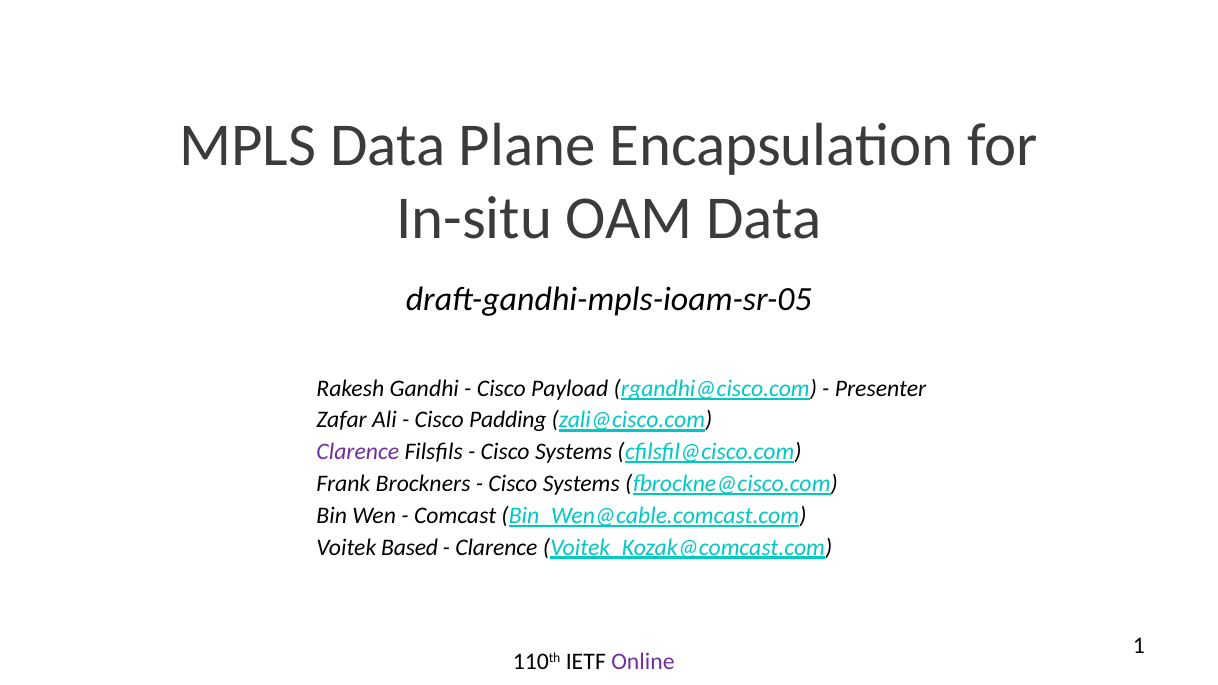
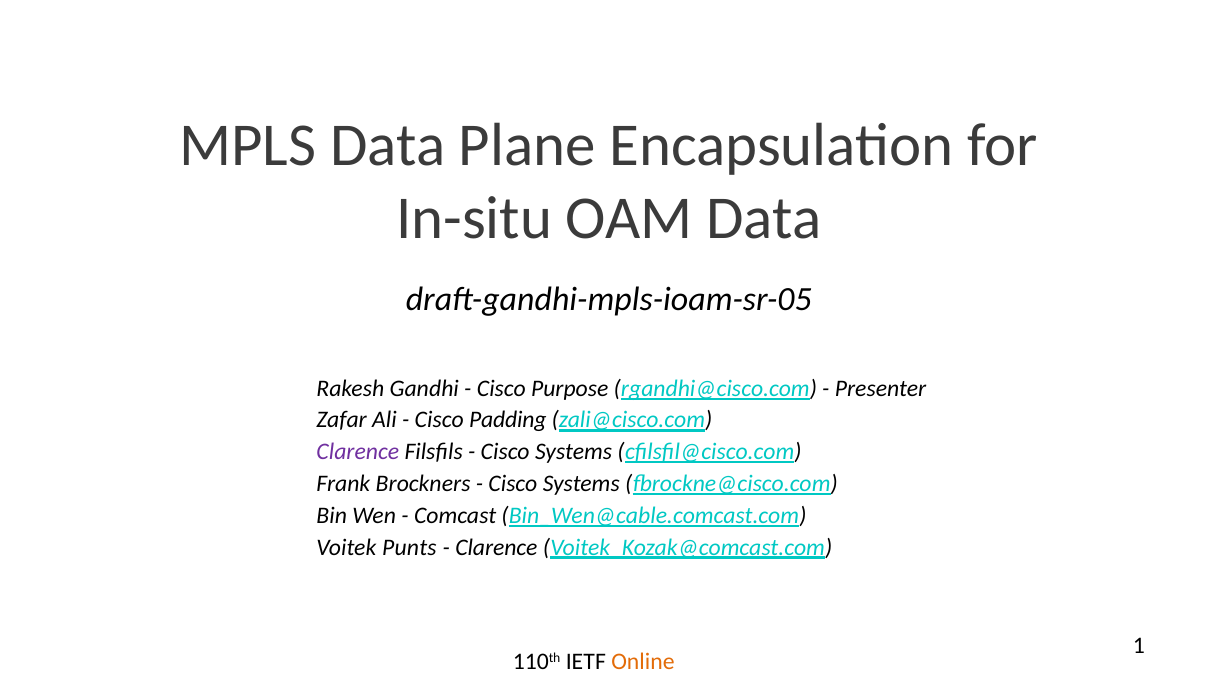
Payload: Payload -> Purpose (570, 388)
Based: Based -> Punts (409, 547)
Online colour: purple -> orange (643, 662)
